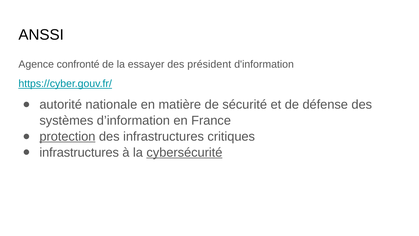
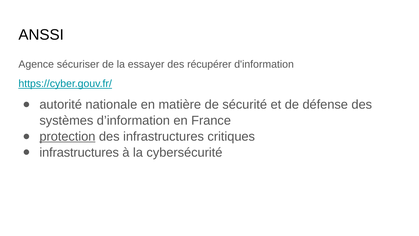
confronté: confronté -> sécuriser (78, 64)
président: président -> récupérer (209, 64)
cybersécurité underline: present -> none (184, 152)
